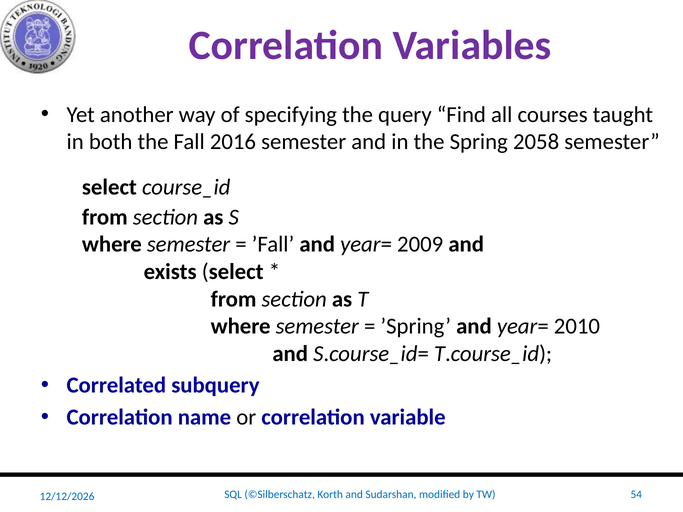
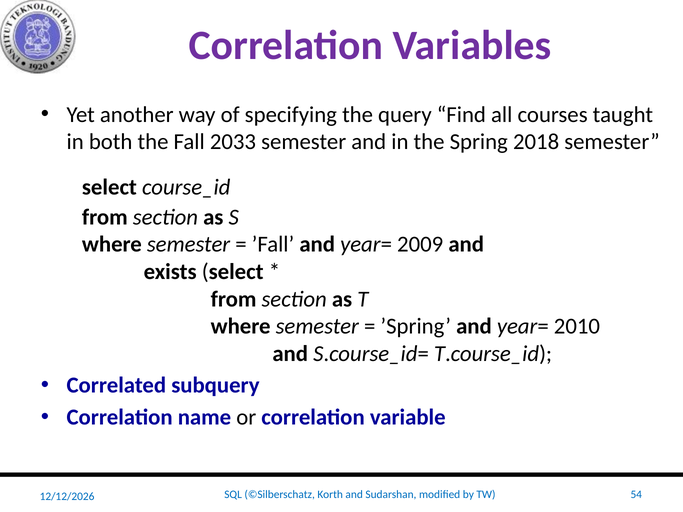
2016: 2016 -> 2033 (233, 142)
2058: 2058 -> 2018 (536, 142)
